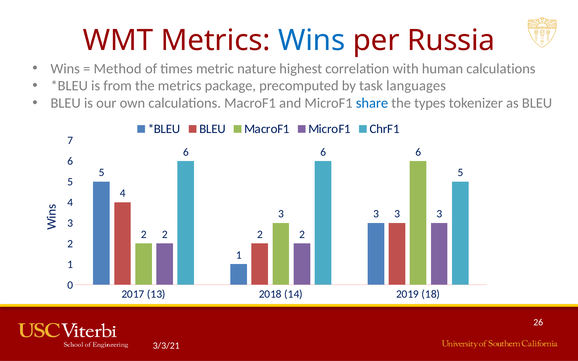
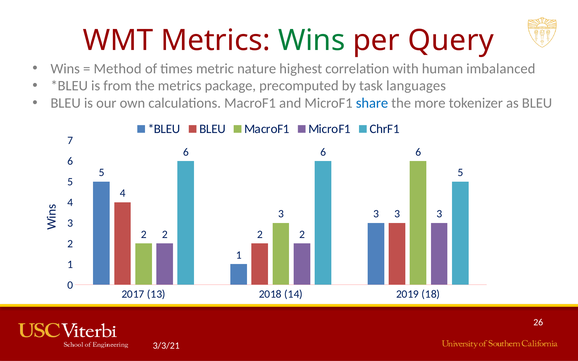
Wins colour: blue -> green (312, 41)
Russia: Russia -> Query (451, 41)
human calculations: calculations -> imbalanced (501, 69)
types: types -> more (430, 103)
